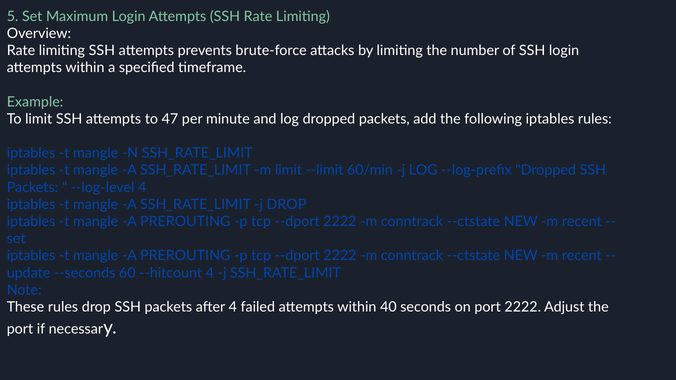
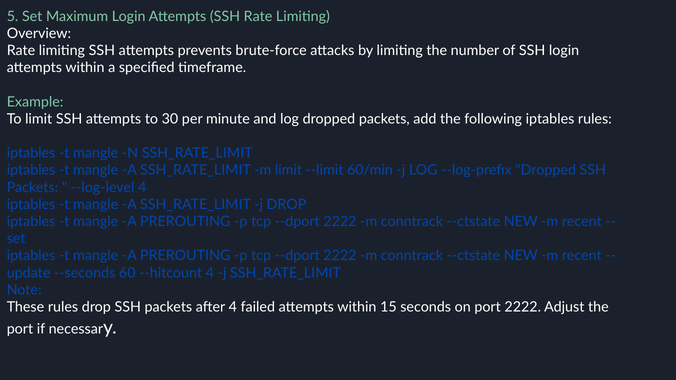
47: 47 -> 30 (170, 119)
40: 40 -> 15 (388, 307)
